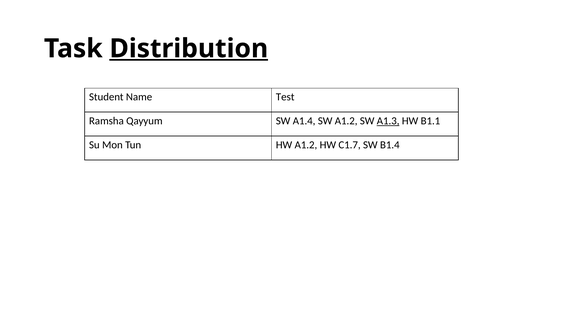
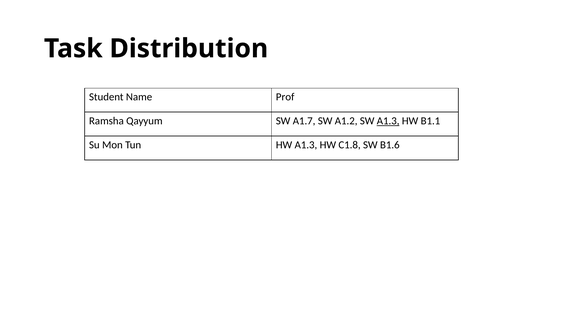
Distribution underline: present -> none (189, 48)
Test: Test -> Prof (285, 97)
A1.4: A1.4 -> A1.7 (304, 121)
HW A1.2: A1.2 -> A1.3 (306, 145)
C1.7: C1.7 -> C1.8 (350, 145)
B1.4: B1.4 -> B1.6 (390, 145)
